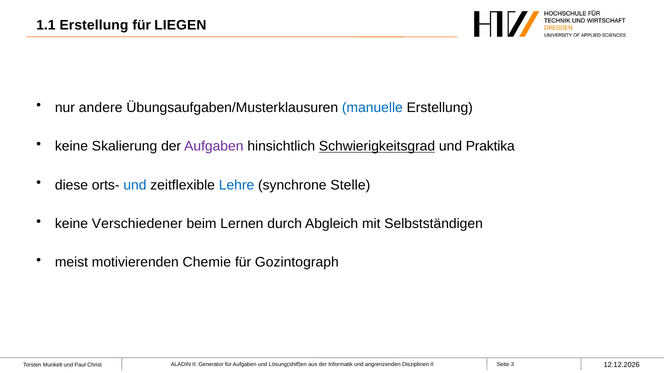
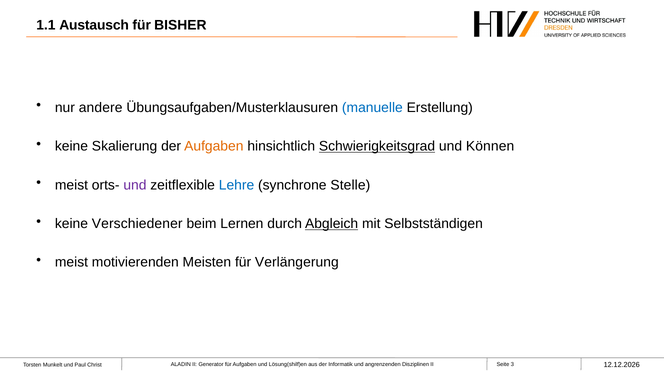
1.1 Erstellung: Erstellung -> Austausch (94, 25)
LIEGEN: LIEGEN -> BISHER (180, 25)
Aufgaben colour: purple -> orange (214, 147)
Praktika: Praktika -> Können (490, 147)
diese: diese -> meist (71, 185)
und colour: blue -> purple (135, 185)
Abgleich underline: none -> present (332, 224)
Chemie: Chemie -> Meisten (207, 263)
Gozintograph: Gozintograph -> Verlängerung (297, 263)
